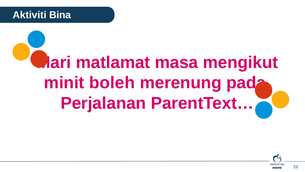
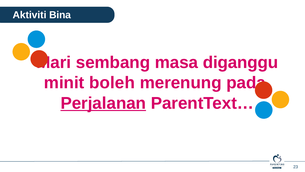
matlamat: matlamat -> sembang (113, 62)
mengikut: mengikut -> diganggu (240, 62)
Perjalanan underline: none -> present (103, 103)
